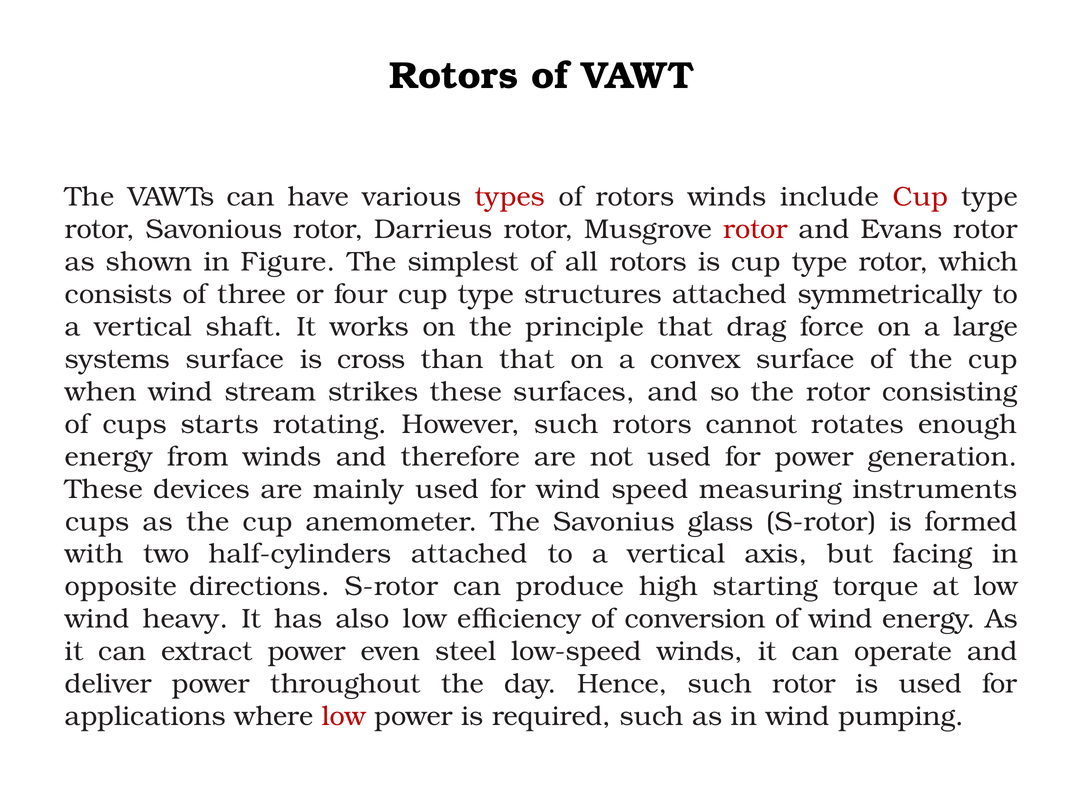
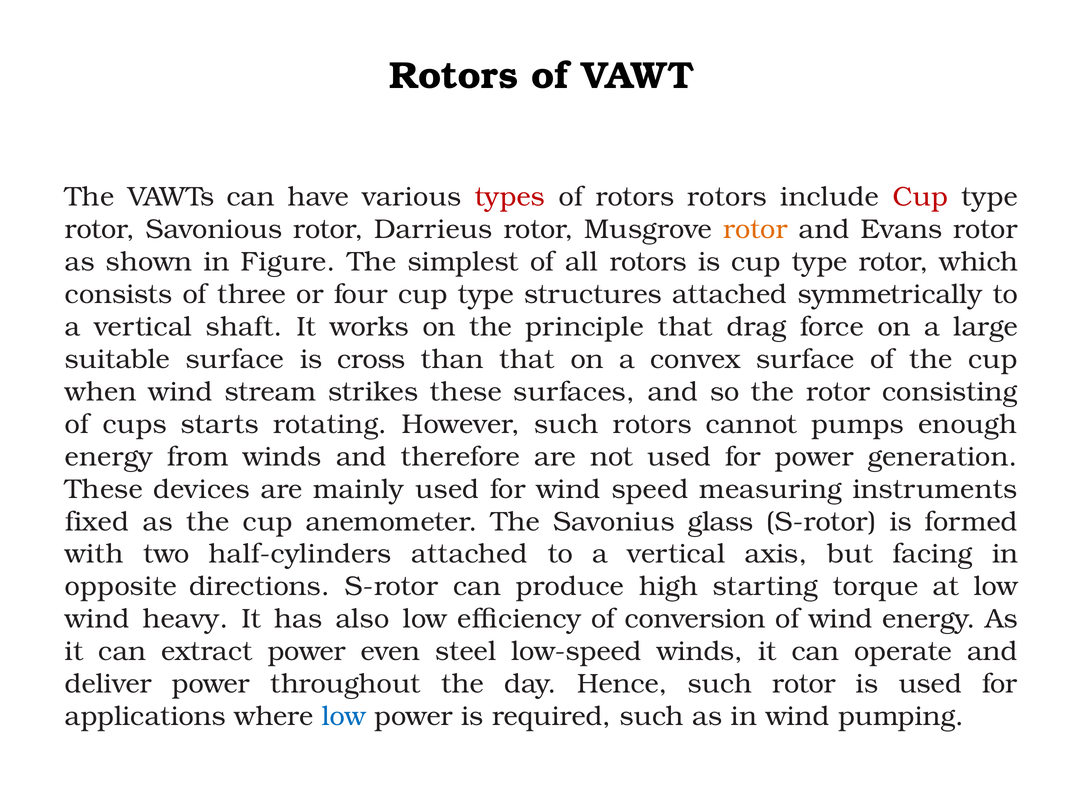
rotors winds: winds -> rotors (727, 197)
rotor colour: red -> orange (755, 229)
systems: systems -> suitable (117, 359)
rotates: rotates -> pumps (858, 424)
cups: cups -> fixed (97, 522)
low colour: red -> blue (344, 717)
